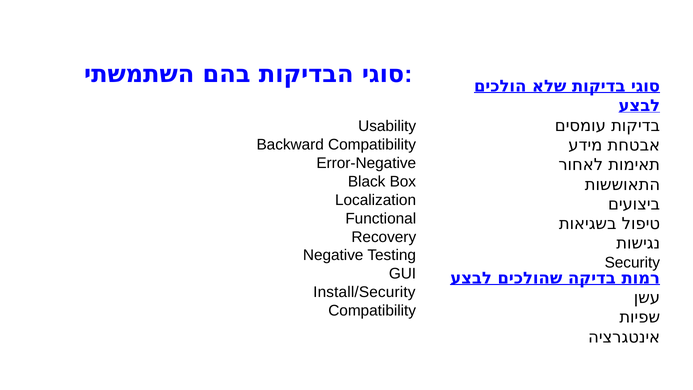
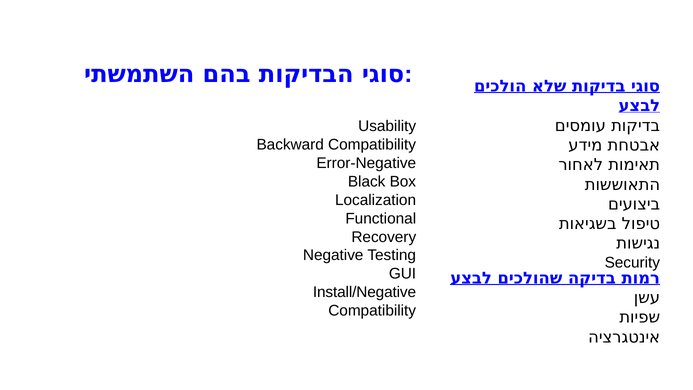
Install/Security: Install/Security -> Install/Negative (365, 292)
